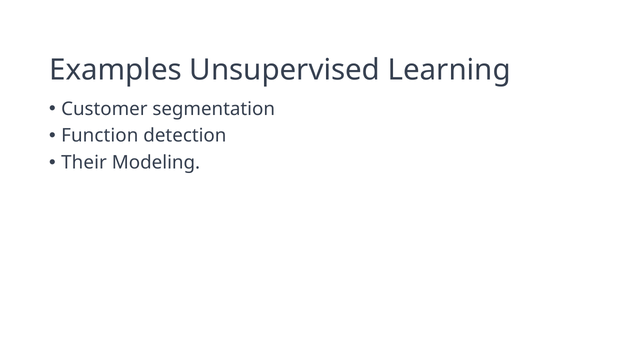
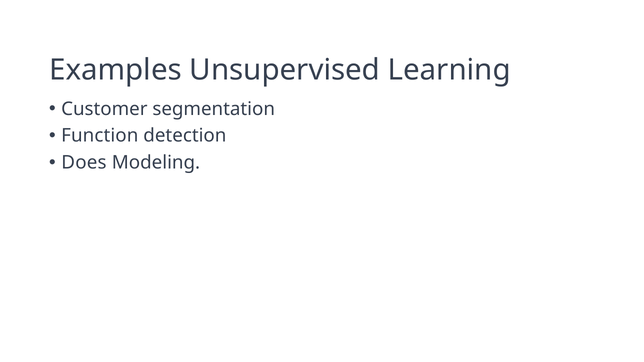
Their: Their -> Does (84, 163)
